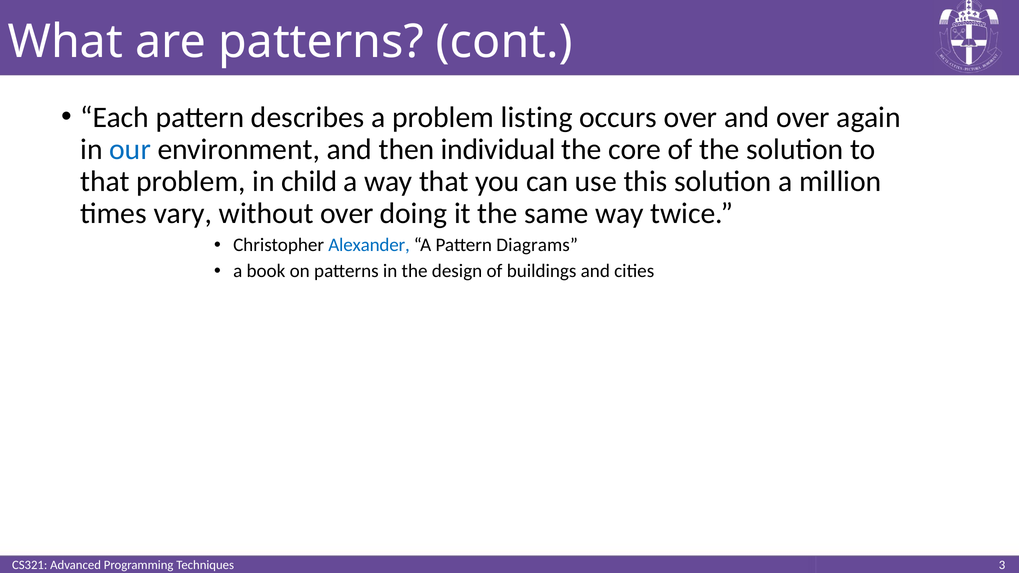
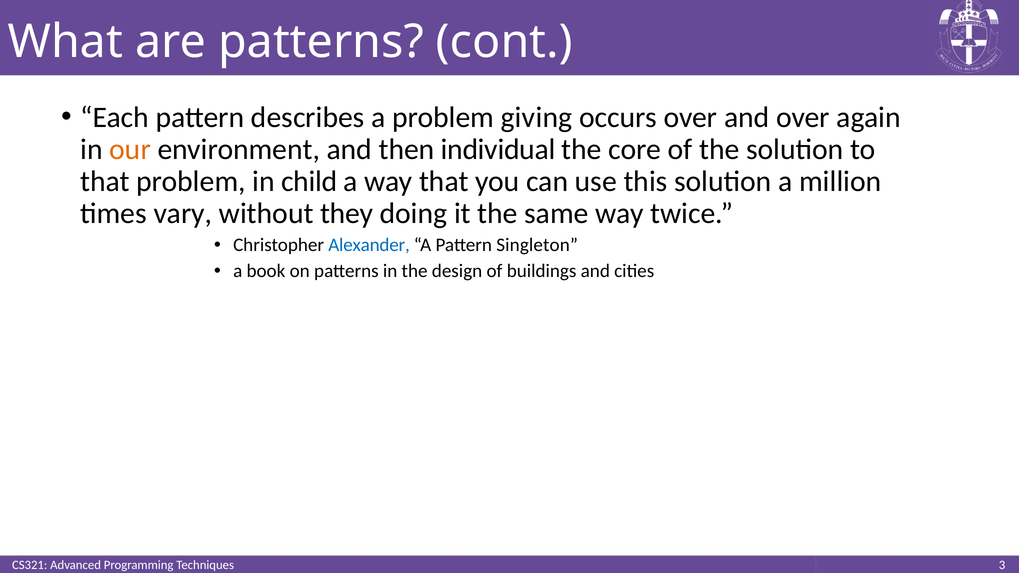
listing: listing -> giving (537, 117)
our colour: blue -> orange (130, 149)
without over: over -> they (347, 213)
Diagrams: Diagrams -> Singleton (537, 245)
